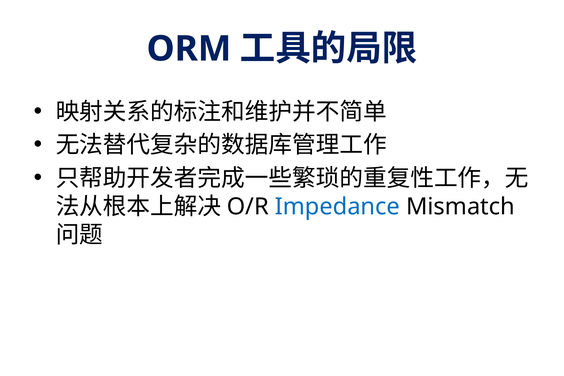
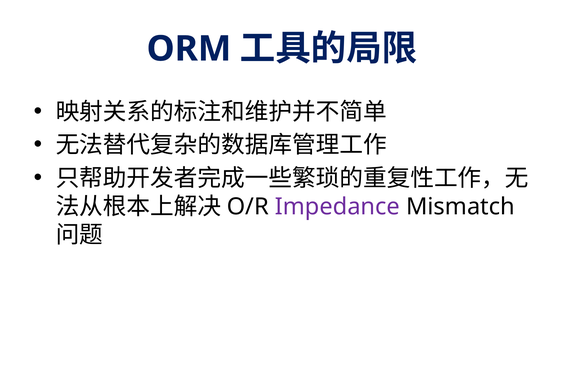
Impedance colour: blue -> purple (337, 207)
